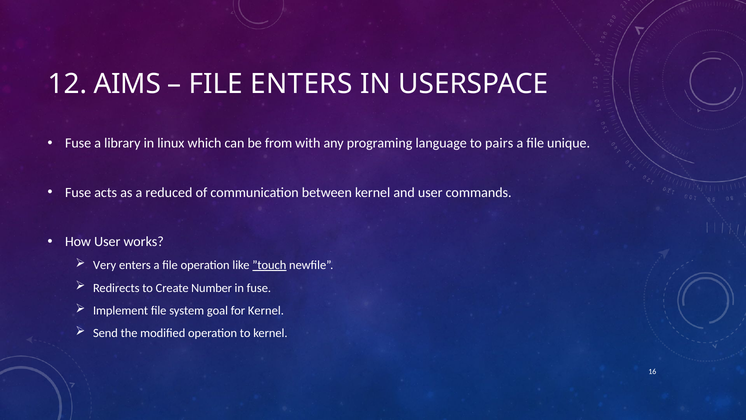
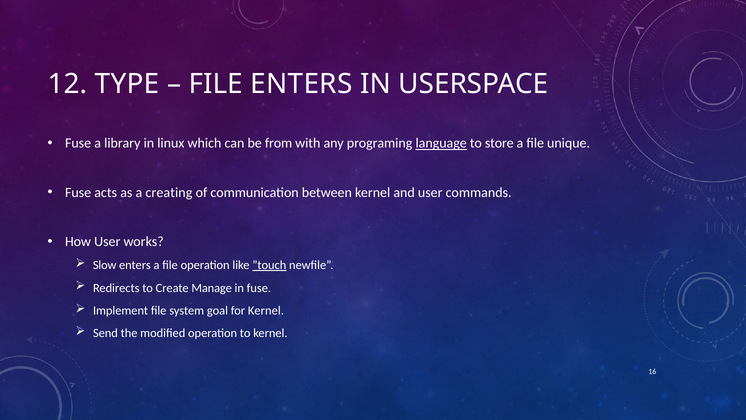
AIMS: AIMS -> TYPE (127, 84)
language underline: none -> present (441, 143)
pairs: pairs -> store (499, 143)
reduced: reduced -> creating (169, 192)
Very: Very -> Slow (105, 265)
Number: Number -> Manage (212, 288)
